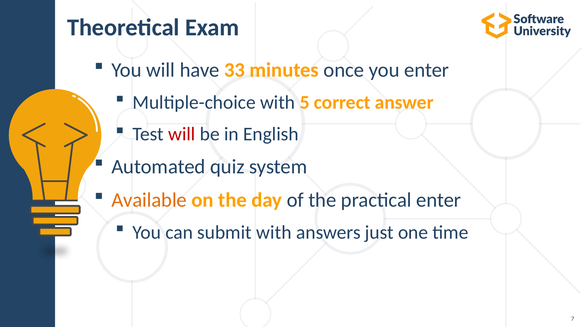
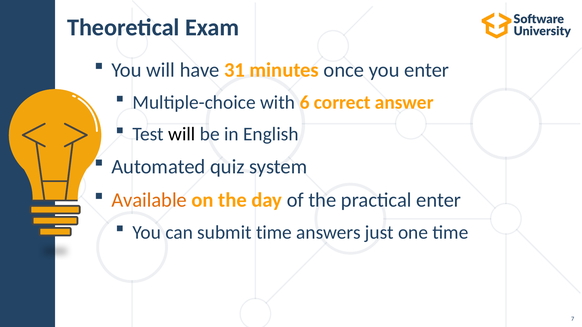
33: 33 -> 31 (235, 70)
5: 5 -> 6 (305, 103)
will colour: red -> black (182, 134)
submit with: with -> time (274, 233)
